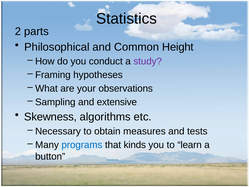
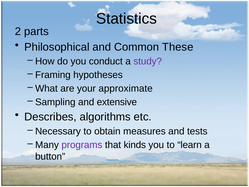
Height: Height -> These (178, 47)
observations: observations -> approximate (126, 88)
Skewness: Skewness -> Describes (50, 117)
programs colour: blue -> purple (82, 145)
